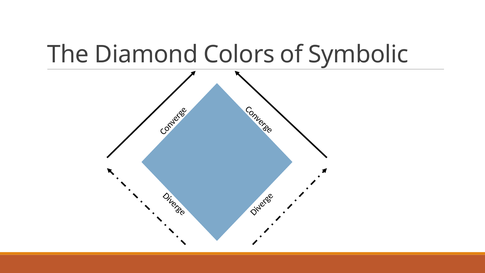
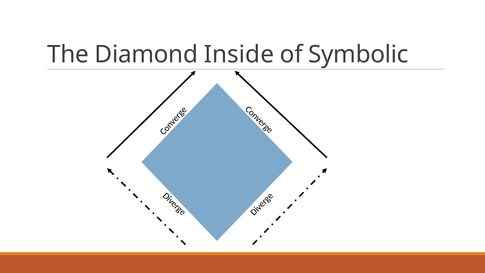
Colors: Colors -> Inside (239, 54)
